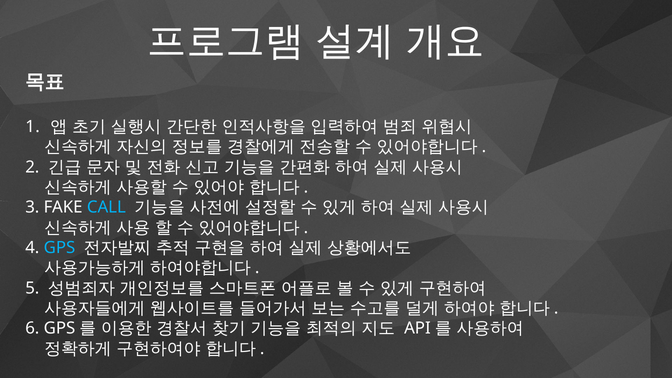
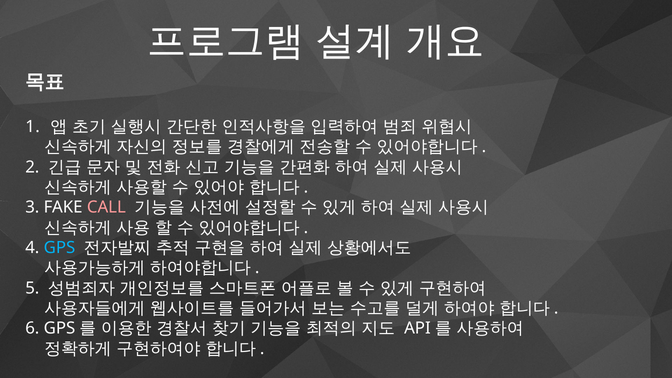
CALL colour: light blue -> pink (106, 207)
